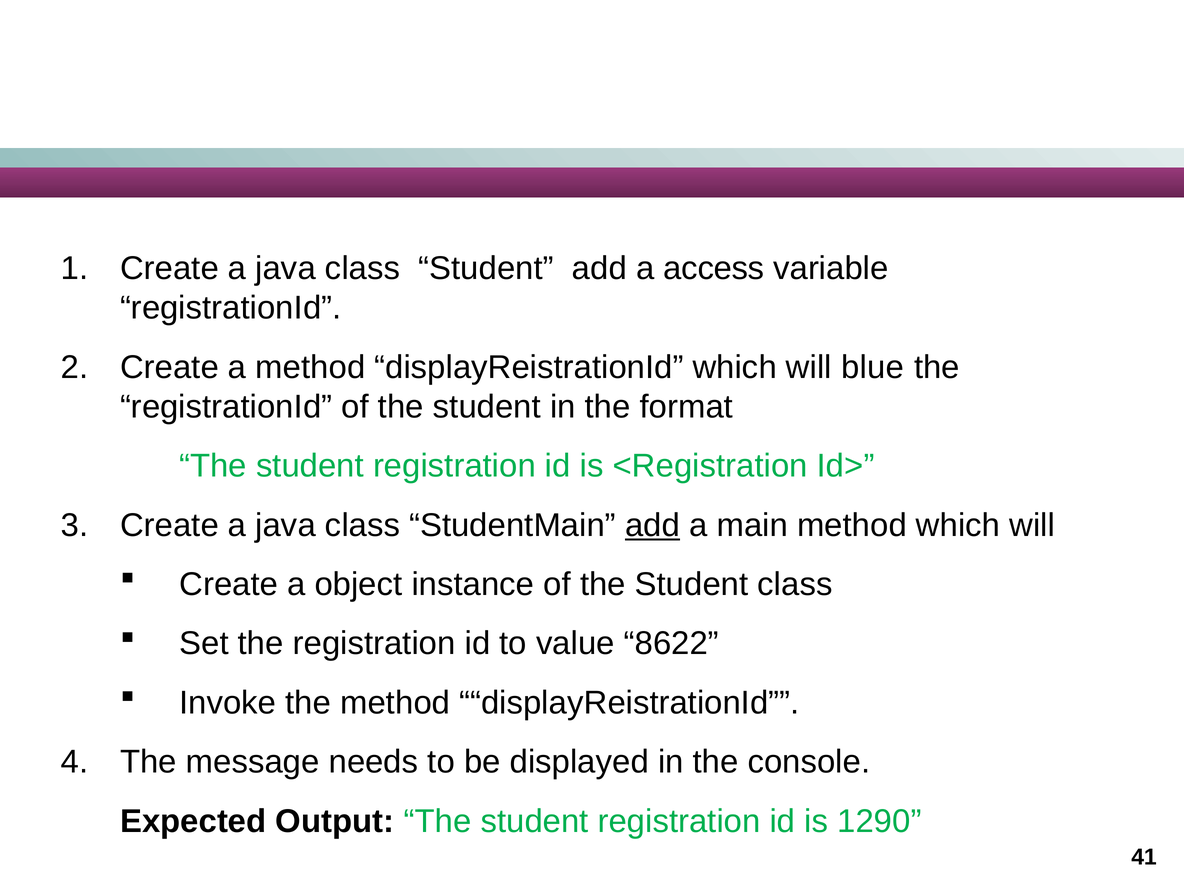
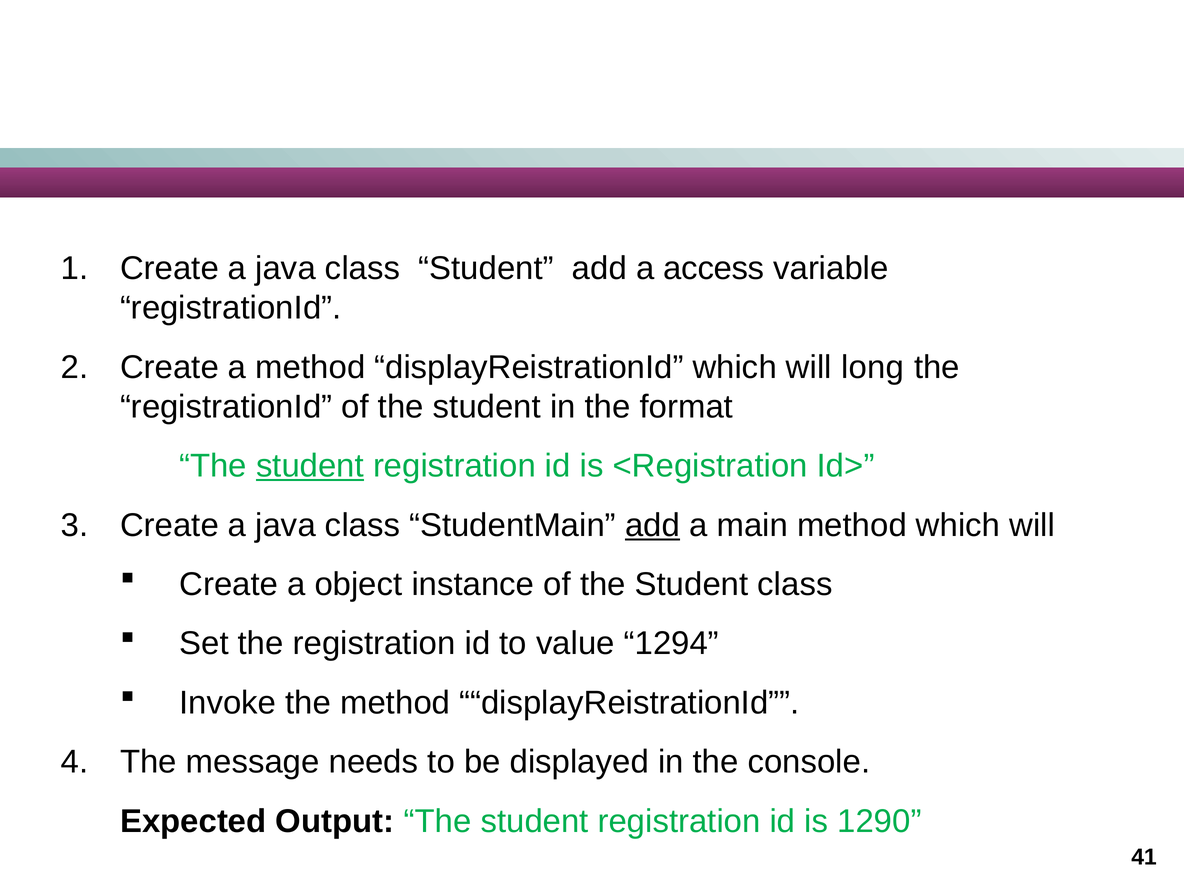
blue: blue -> long (873, 367)
student underline: none -> present (310, 466)
8622: 8622 -> 1294 (671, 644)
